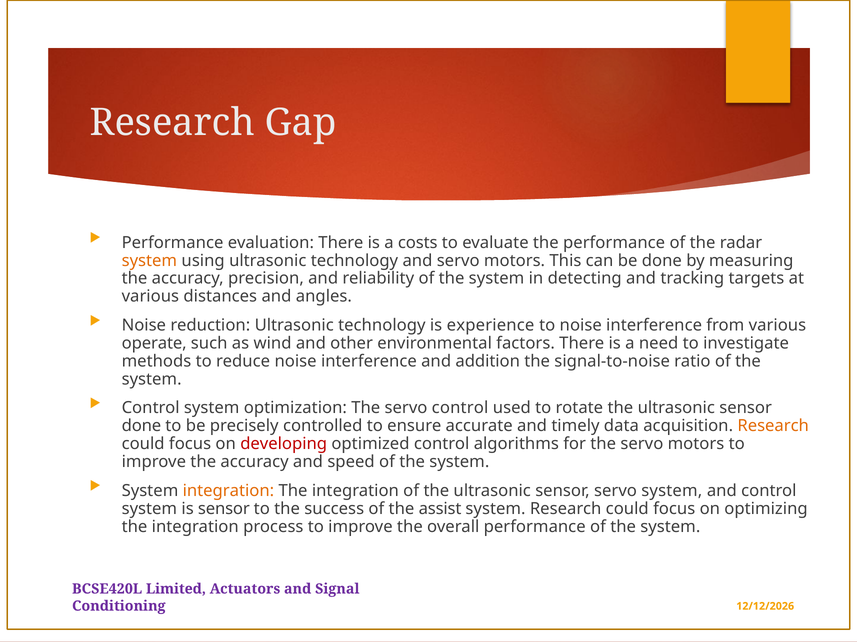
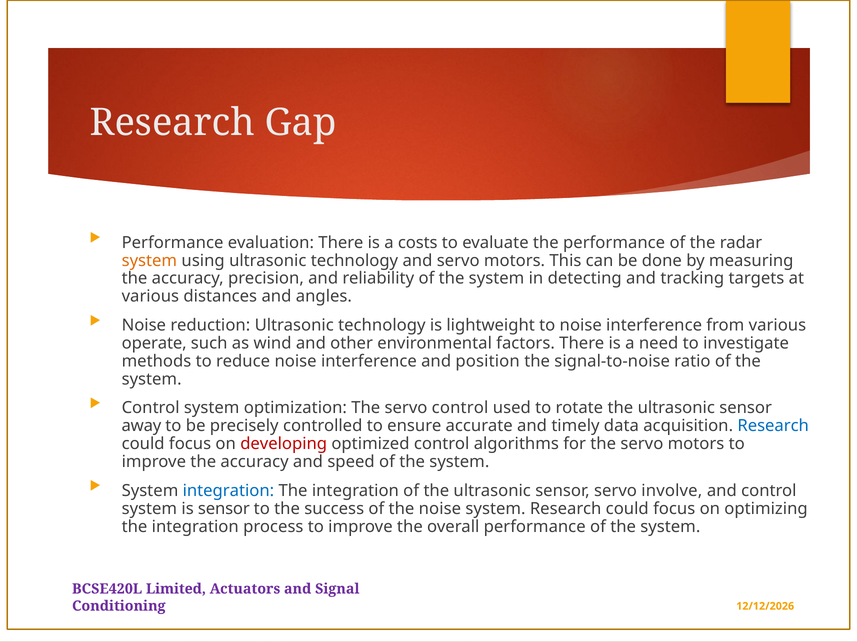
experience: experience -> lightweight (491, 326)
addition: addition -> position (488, 362)
done: done -> away (141, 426)
Research colour: orange -> blue (773, 426)
integration colour: orange -> blue (228, 491)
servo system: system -> involve (672, 491)
the assist: assist -> noise (440, 509)
